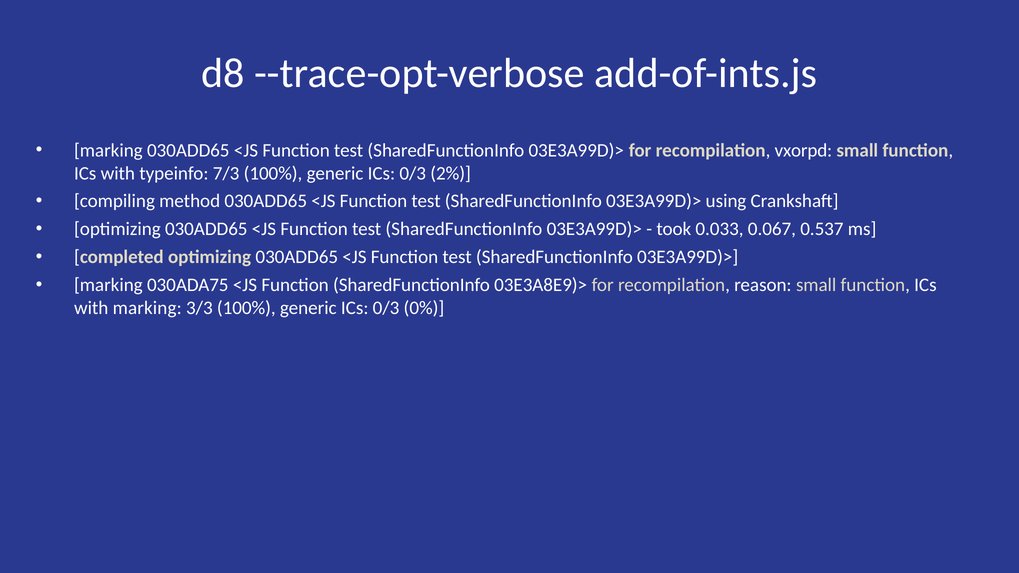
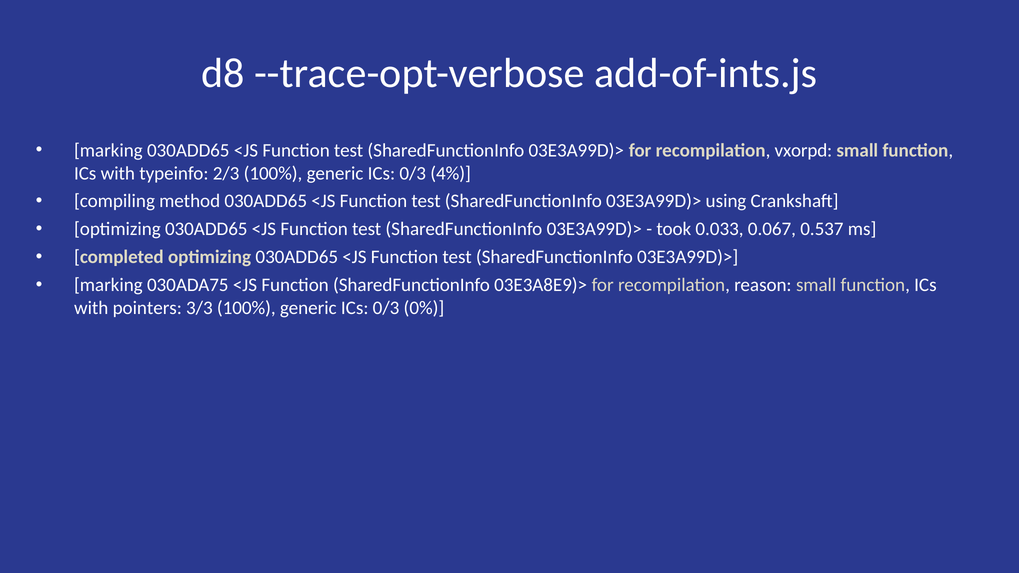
7/3: 7/3 -> 2/3 (226, 173)
2%: 2% -> 4% (451, 173)
with marking: marking -> pointers (147, 308)
